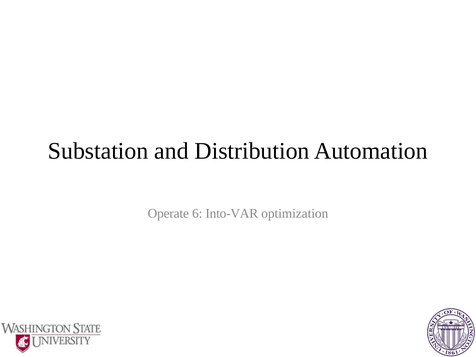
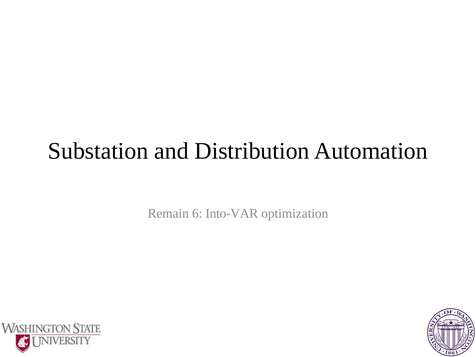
Operate: Operate -> Remain (168, 214)
